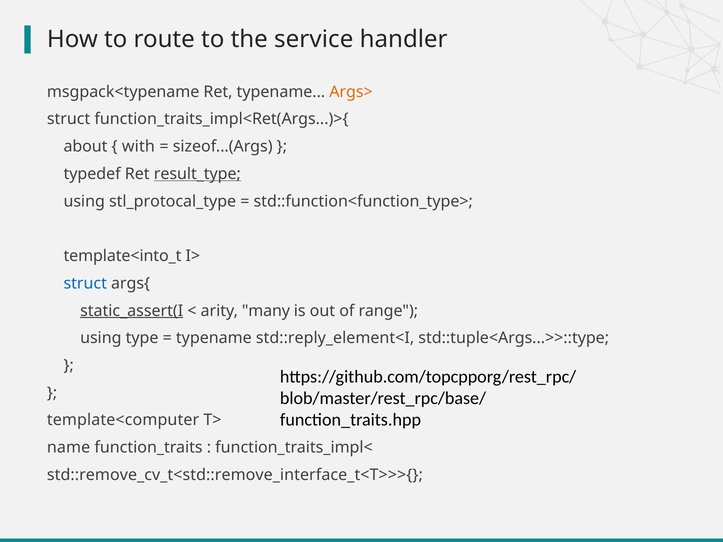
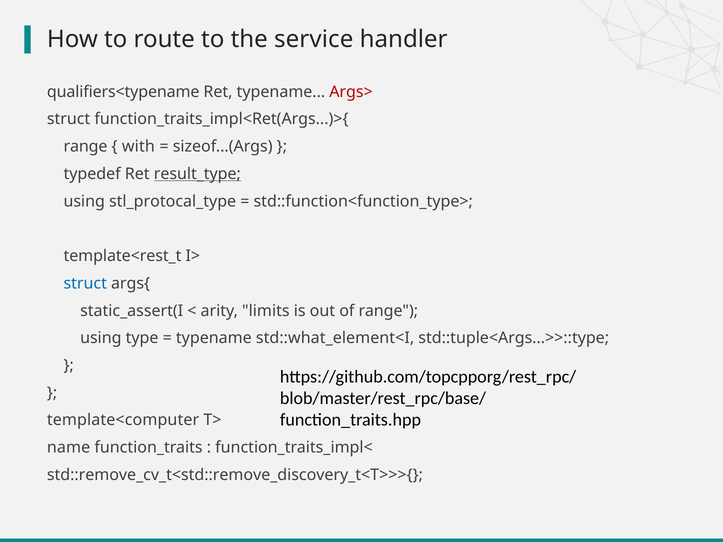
msgpack<typename: msgpack<typename -> qualifiers<typename (123, 92)
Args> colour: orange -> red (351, 92)
about: about -> range (85, 147)
template<into_t: template<into_t -> template<rest_t (122, 256)
static_assert(I underline: present -> none (132, 311)
many: many -> limits (266, 311)
std::reply_element<I: std::reply_element<I -> std::what_element<I (335, 338)
std::remove_cv_t<std::remove_interface_t<T>>>{: std::remove_cv_t<std::remove_interface_t<T>>>{ -> std::remove_cv_t<std::remove_discovery_t<T>>>{ (235, 475)
